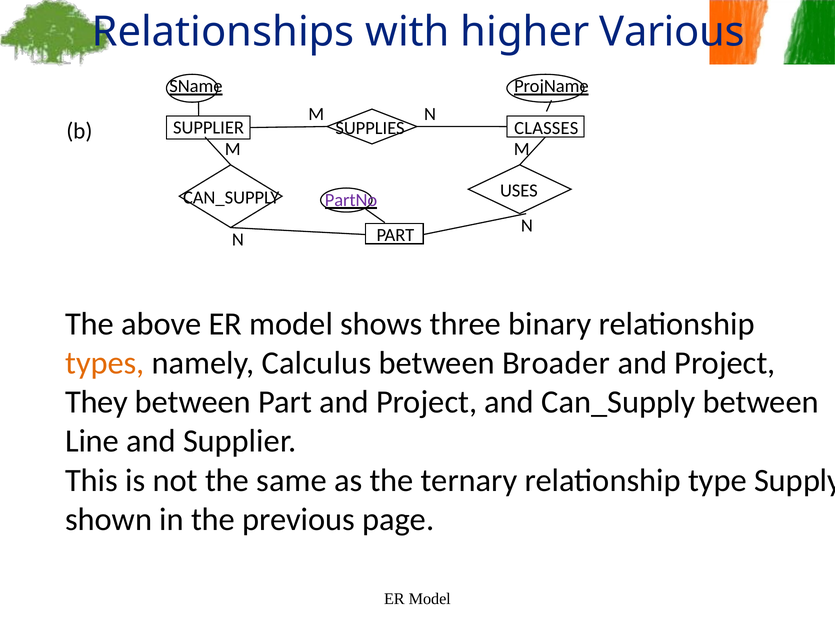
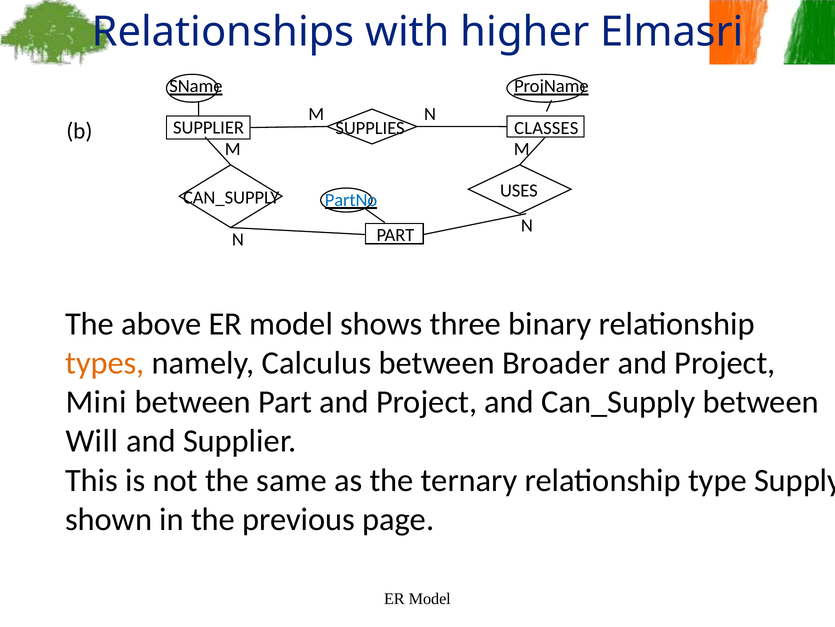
Various: Various -> Elmasri (672, 32)
PartNo colour: purple -> blue (351, 200)
They: They -> Mini (96, 402)
Line: Line -> Will (92, 441)
